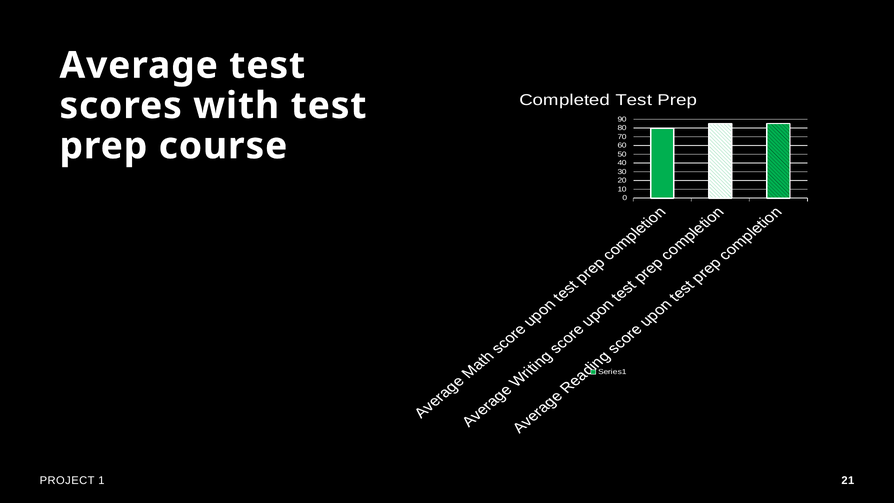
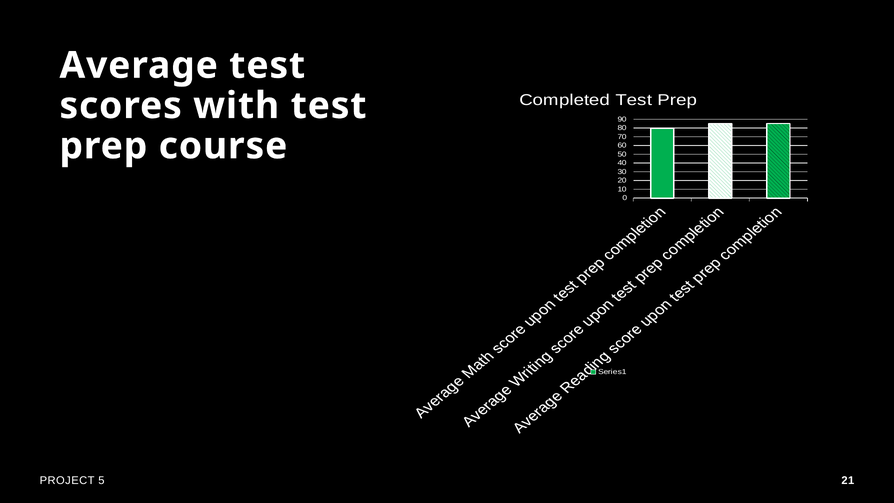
1: 1 -> 5 (101, 480)
